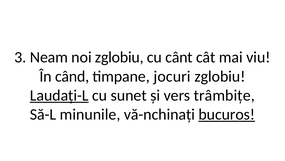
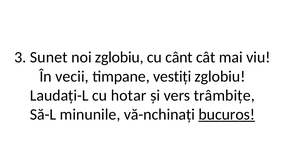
Neam: Neam -> Sunet (49, 57)
când: când -> vecii (72, 76)
jocuri: jocuri -> vestiți (172, 76)
Laudați-L underline: present -> none (59, 95)
sunet: sunet -> hotar (129, 95)
